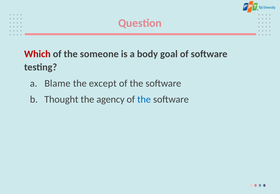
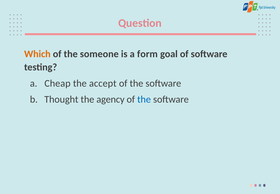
Which colour: red -> orange (37, 54)
body: body -> form (147, 54)
Blame: Blame -> Cheap (57, 83)
except: except -> accept (103, 83)
